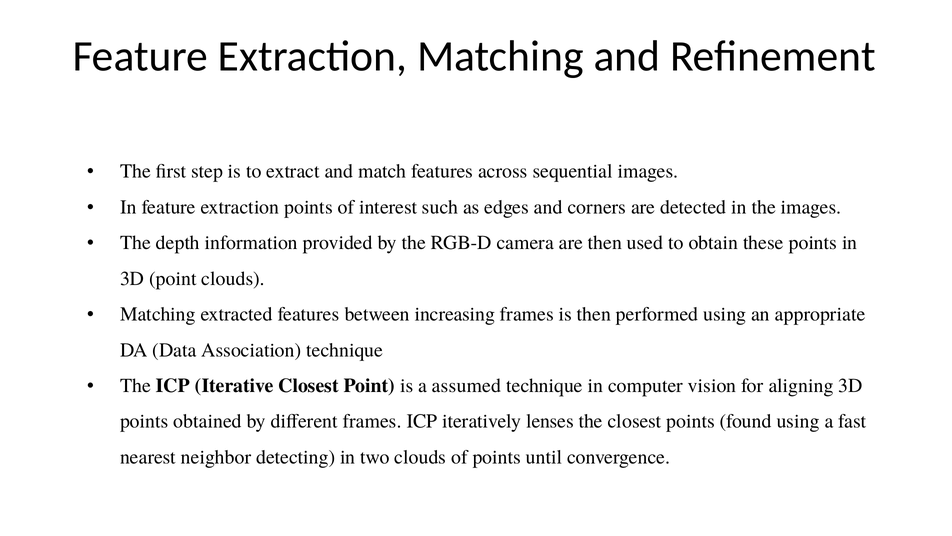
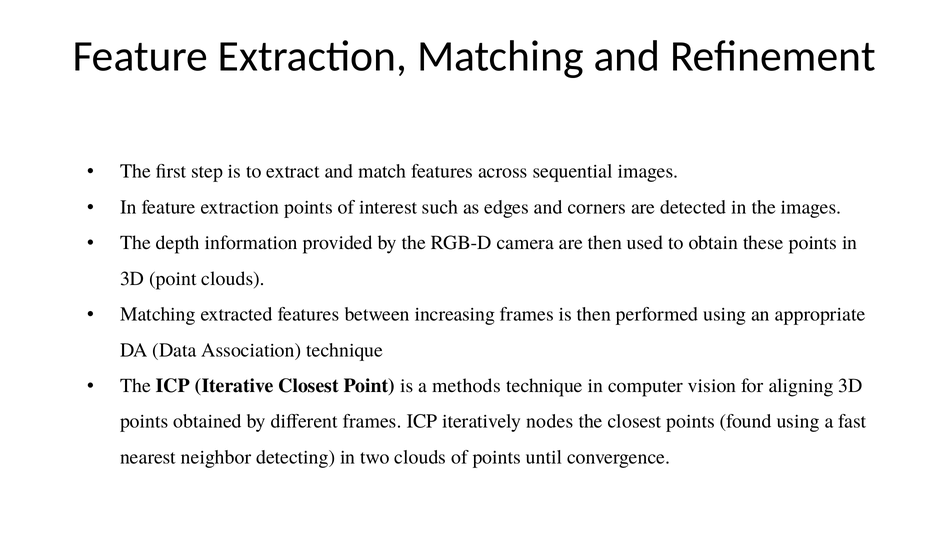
assumed: assumed -> methods (467, 385)
lenses: lenses -> nodes (550, 421)
